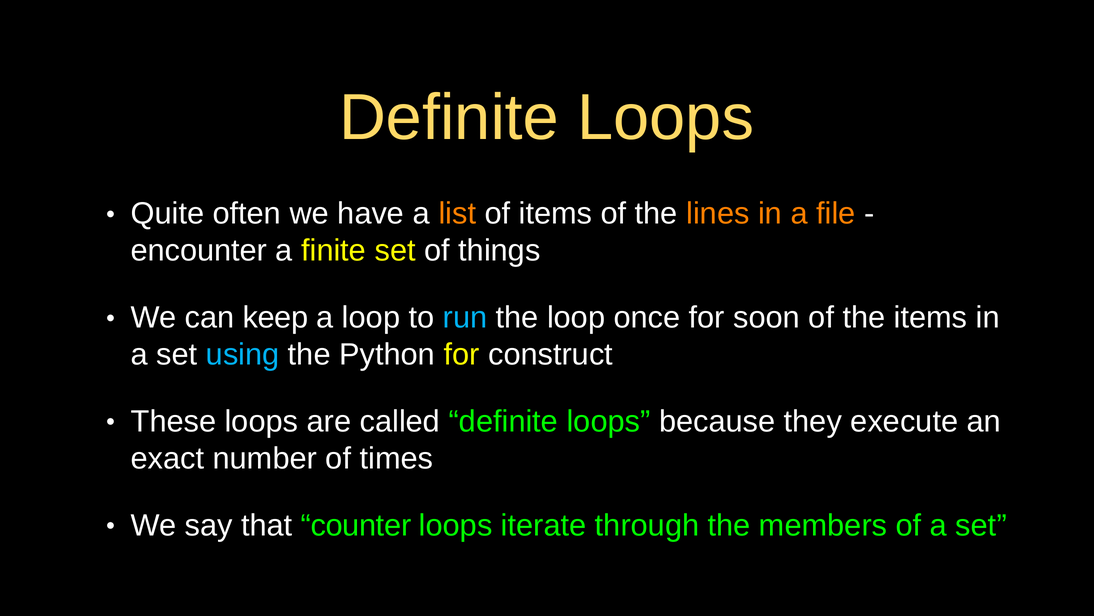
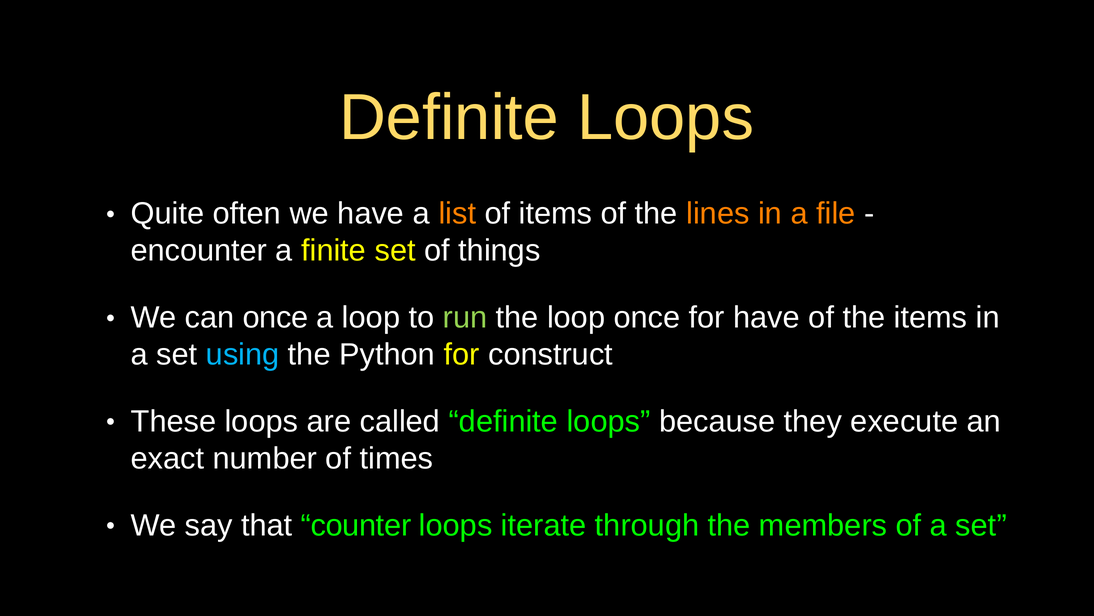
can keep: keep -> once (276, 317)
run colour: light blue -> light green (465, 317)
for soon: soon -> have (767, 317)
